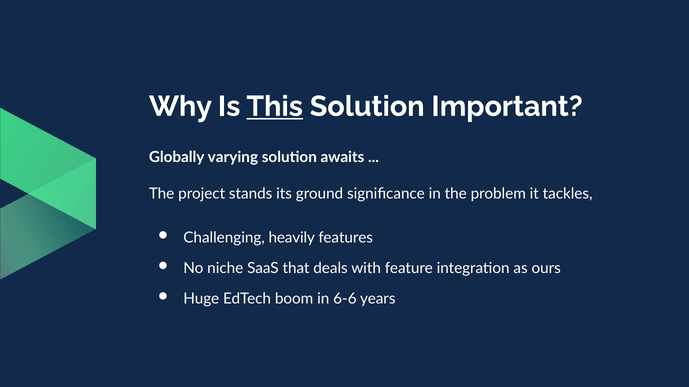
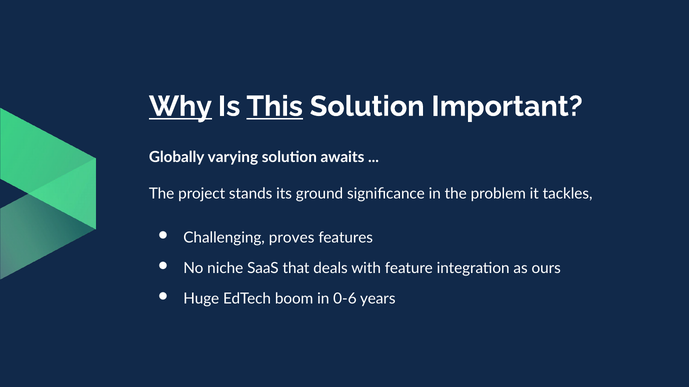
Why underline: none -> present (180, 107)
heavily: heavily -> proves (292, 238)
6-6: 6-6 -> 0-6 (345, 299)
